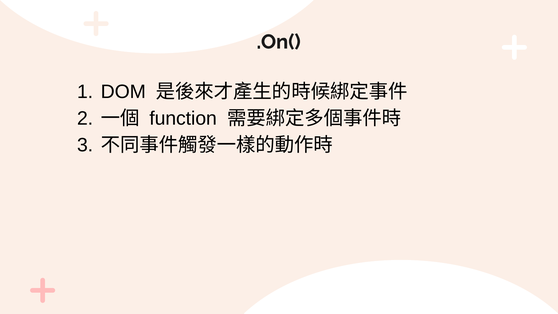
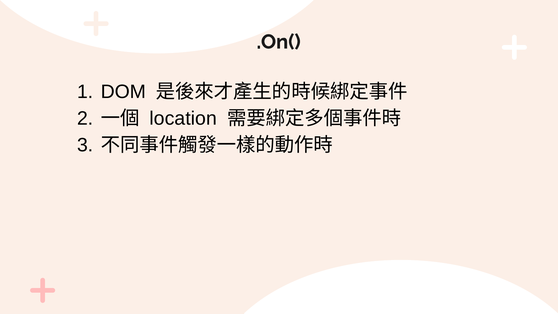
function: function -> location (183, 118)
